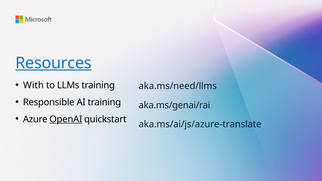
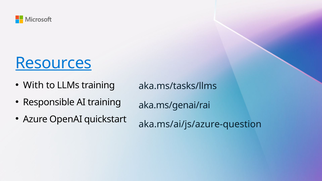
aka.ms/need/llms: aka.ms/need/llms -> aka.ms/tasks/llms (178, 86)
OpenAI underline: present -> none (66, 119)
aka.ms/ai/js/azure-translate: aka.ms/ai/js/azure-translate -> aka.ms/ai/js/azure-question (200, 124)
